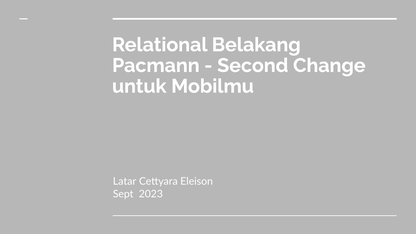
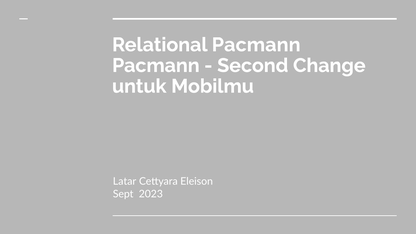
Relational Belakang: Belakang -> Pacmann (256, 45)
